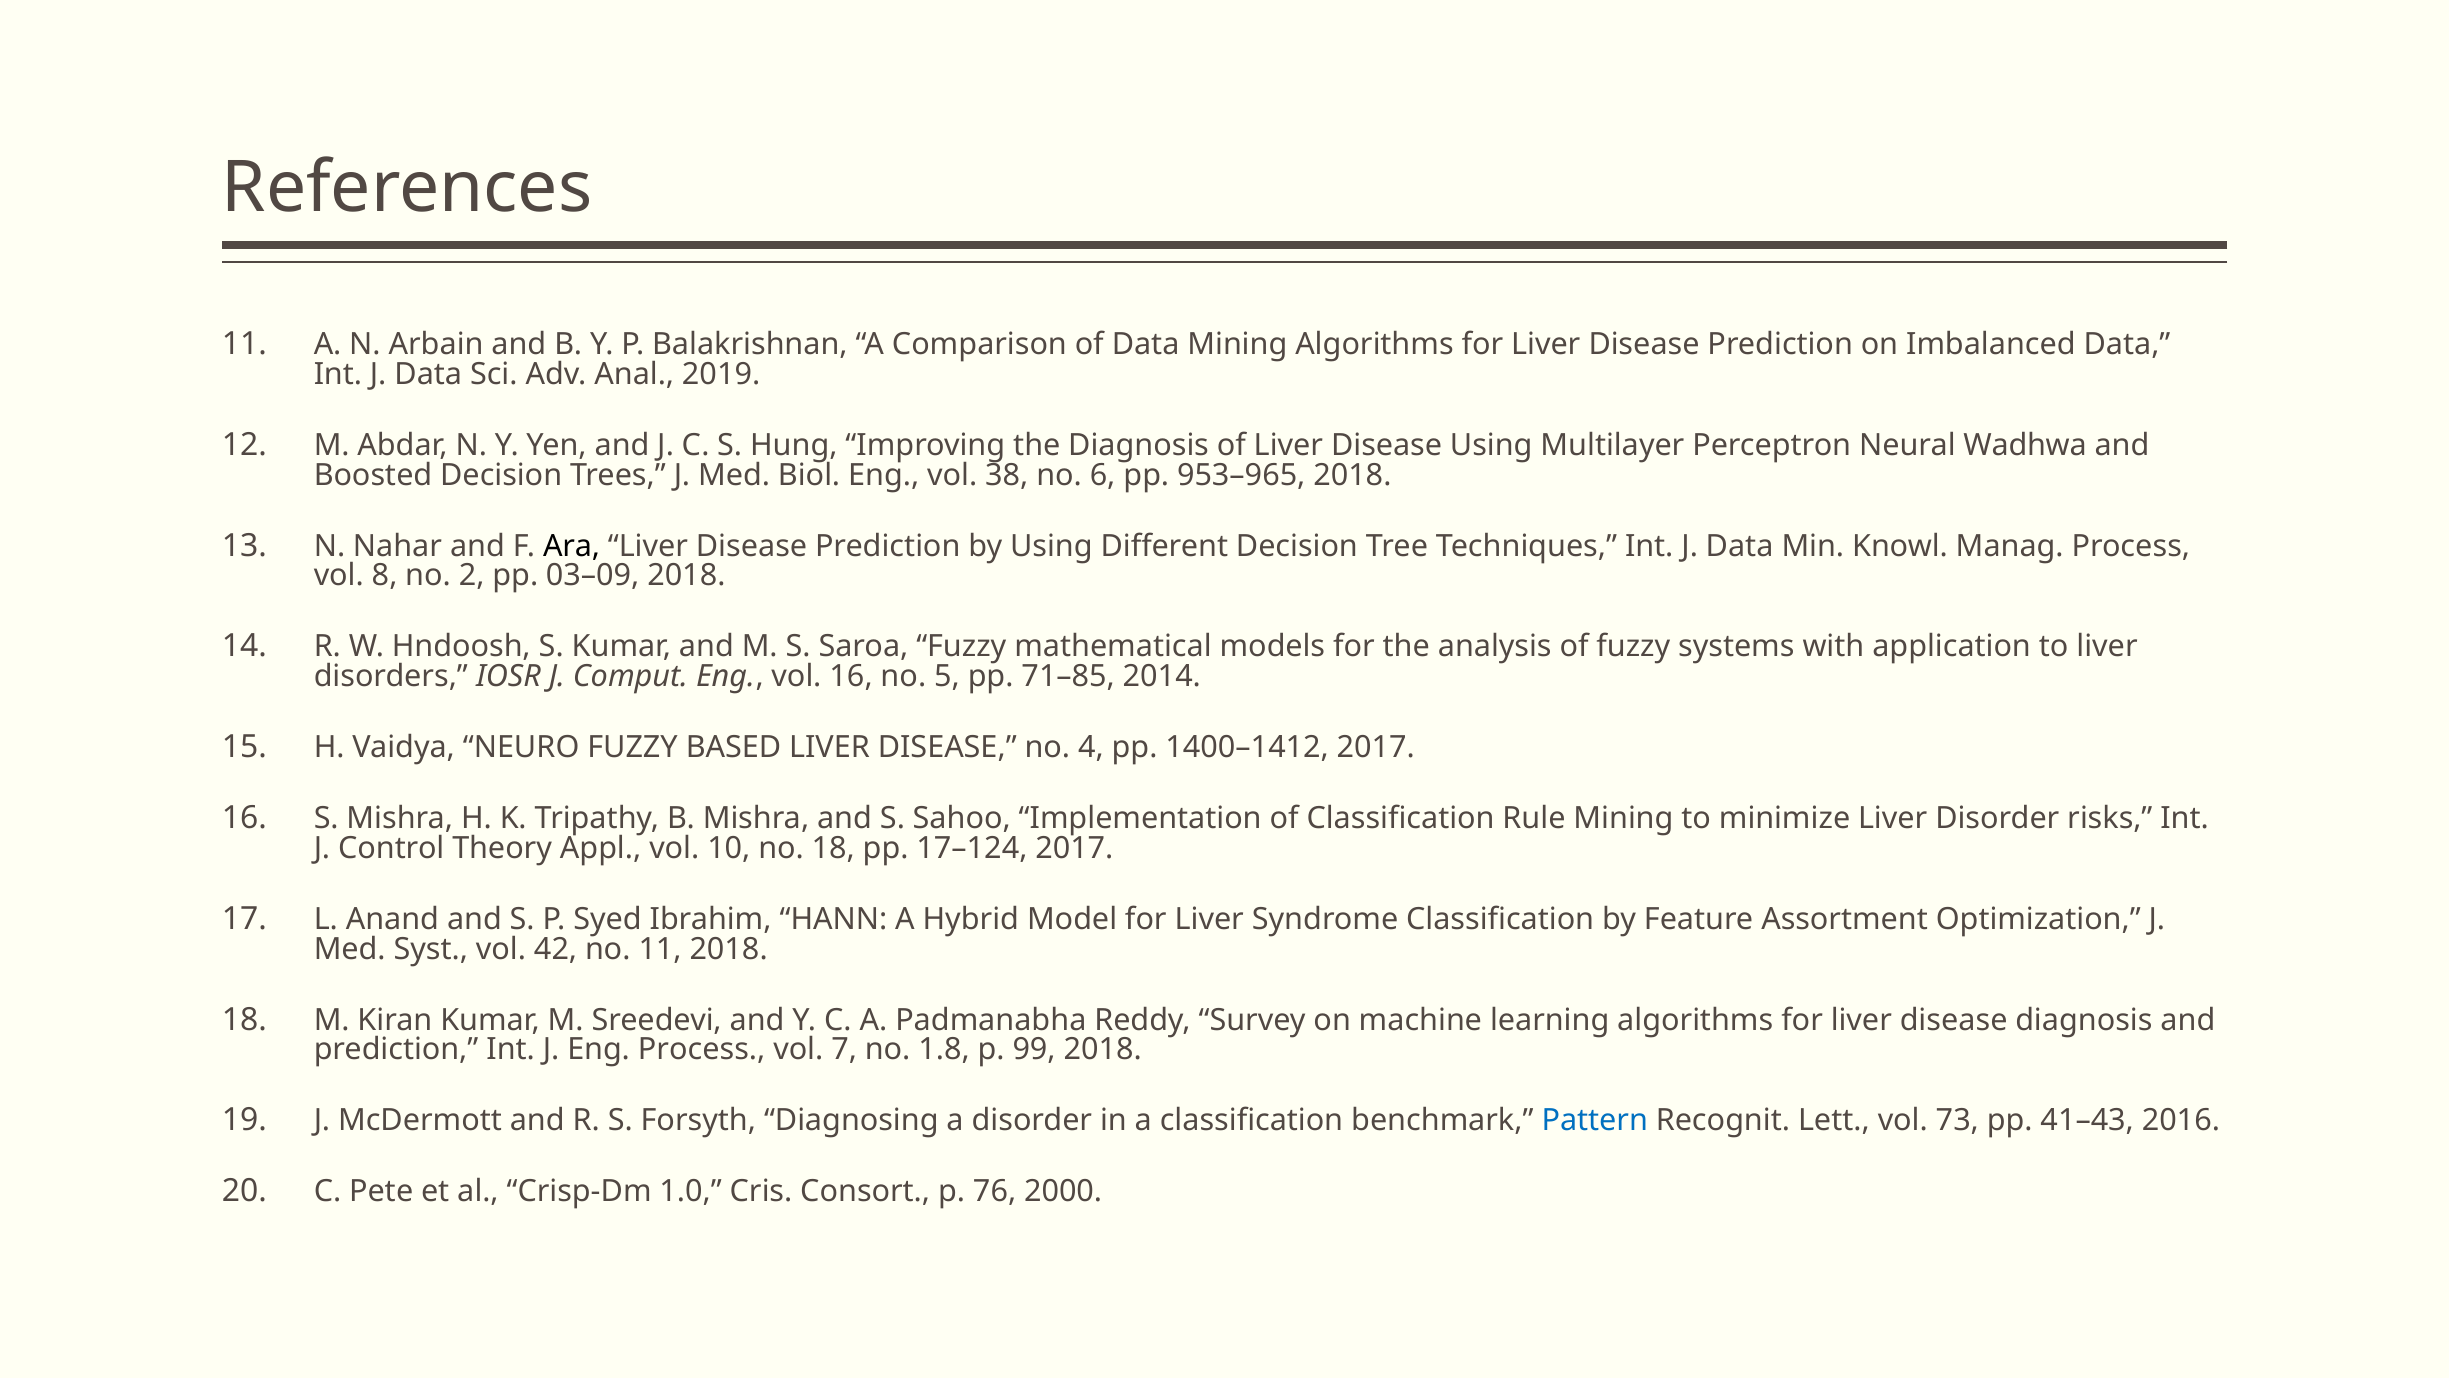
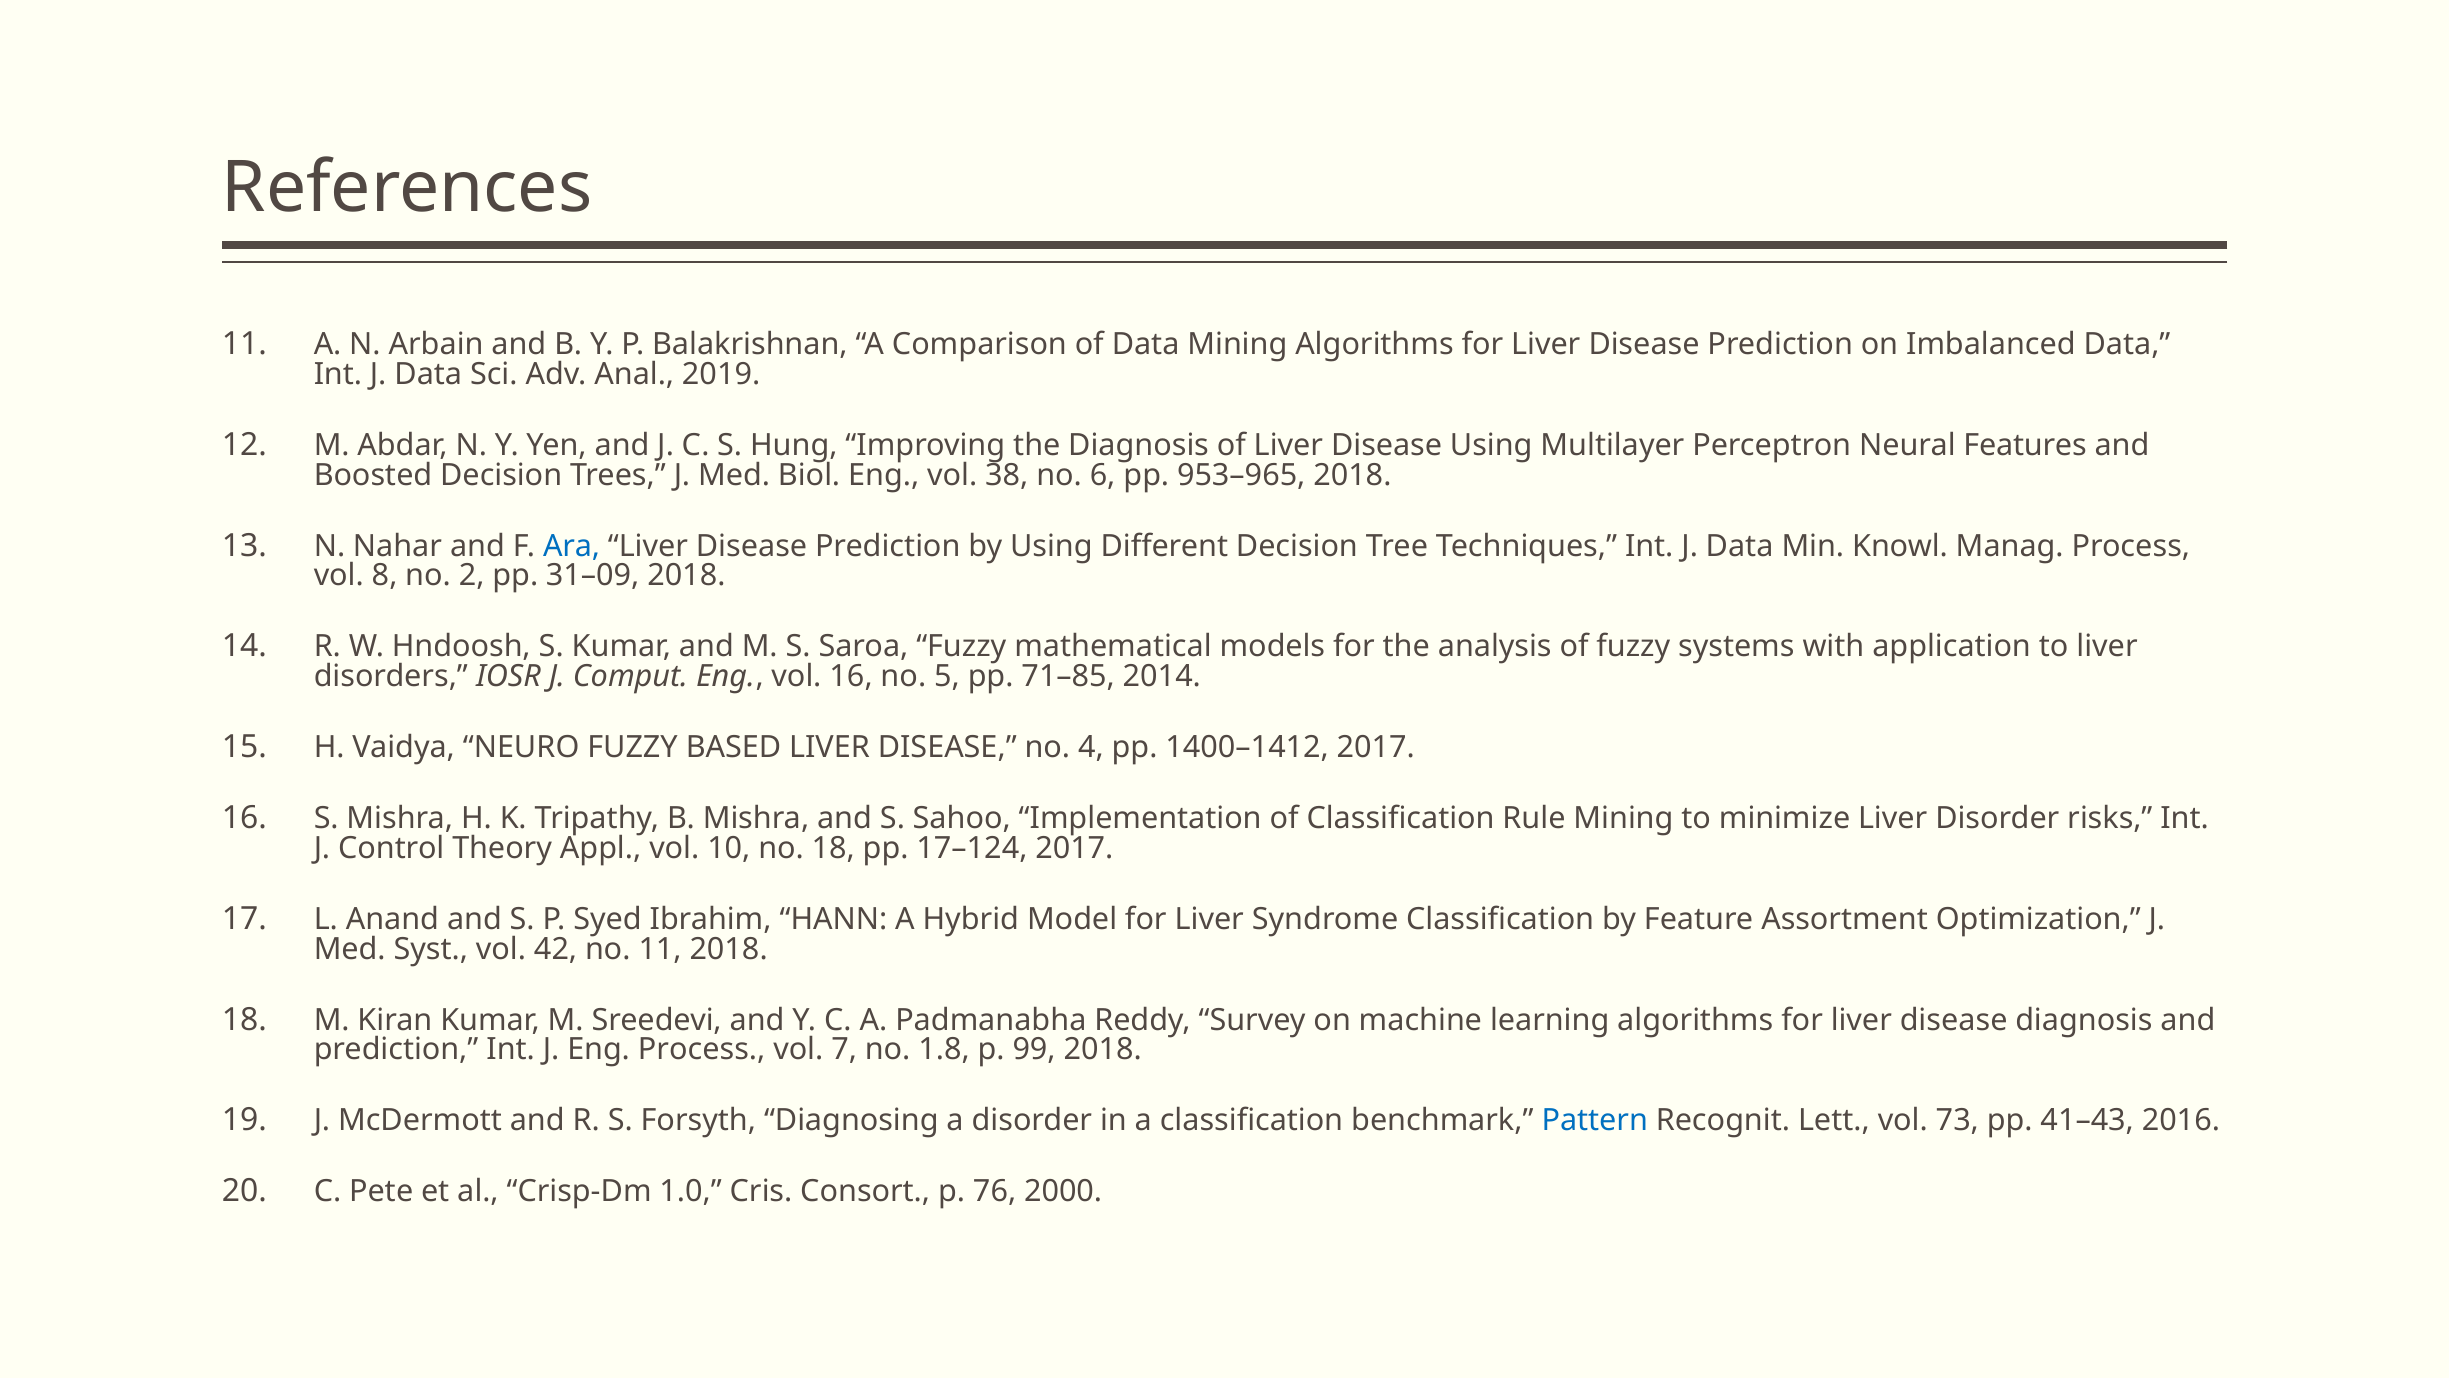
Wadhwa: Wadhwa -> Features (2025, 445)
Ara colour: black -> blue (572, 546)
03–09: 03–09 -> 31–09 (593, 575)
